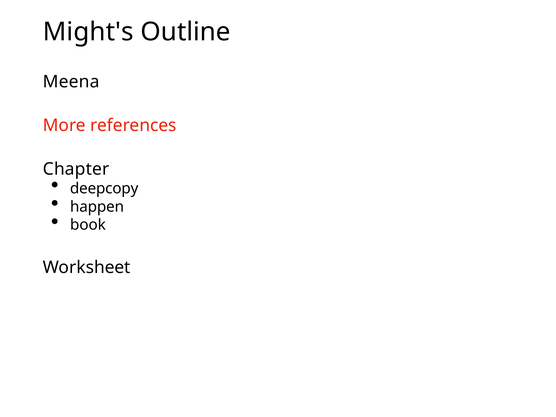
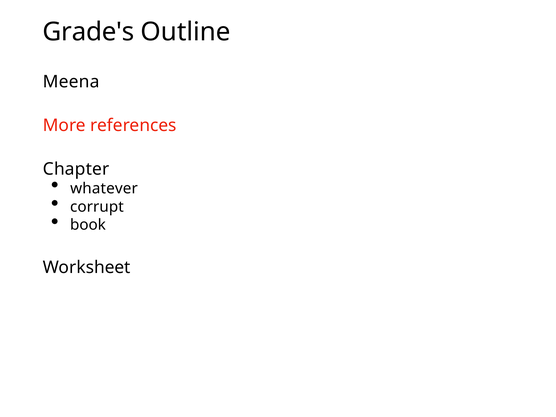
Might's: Might's -> Grade's (88, 32)
deepcopy: deepcopy -> whatever (104, 188)
happen: happen -> corrupt (97, 207)
